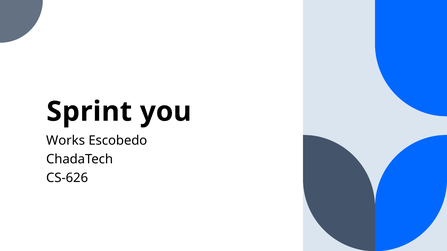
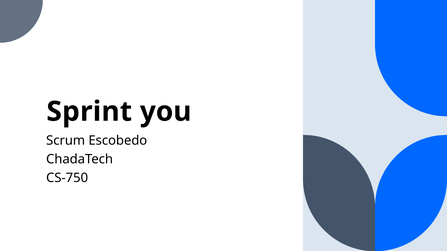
Works: Works -> Scrum (66, 141)
CS-626: CS-626 -> CS-750 (67, 178)
